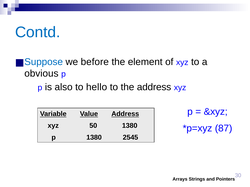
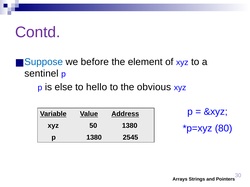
Contd colour: blue -> purple (38, 32)
obvious: obvious -> sentinel (41, 74)
also: also -> else (64, 87)
the address: address -> obvious (154, 87)
87: 87 -> 80 (224, 129)
